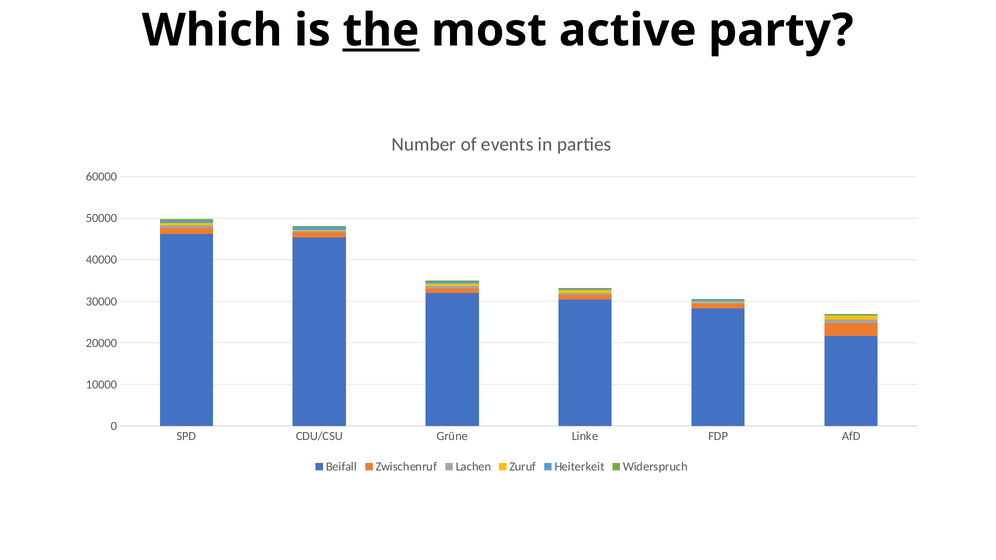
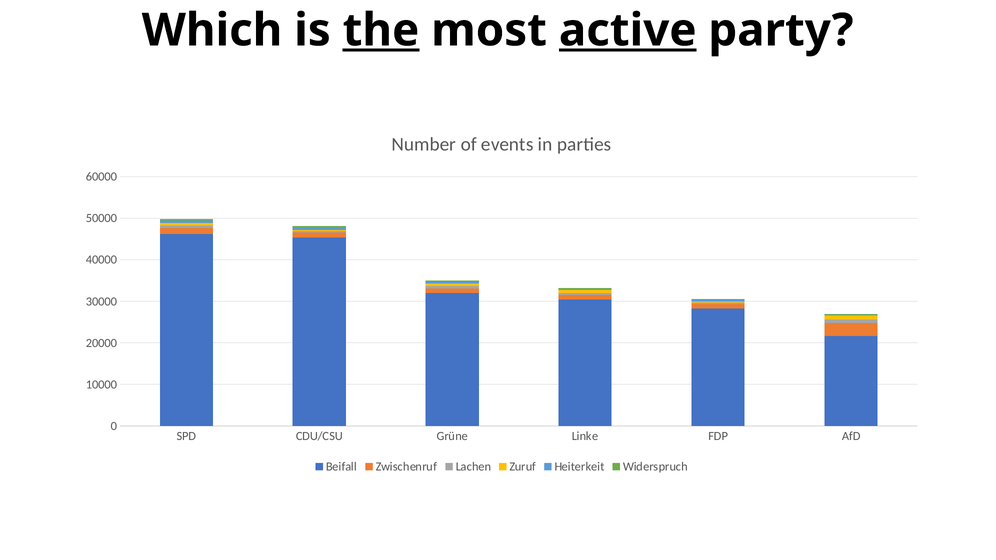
active underline: none -> present (628, 30)
